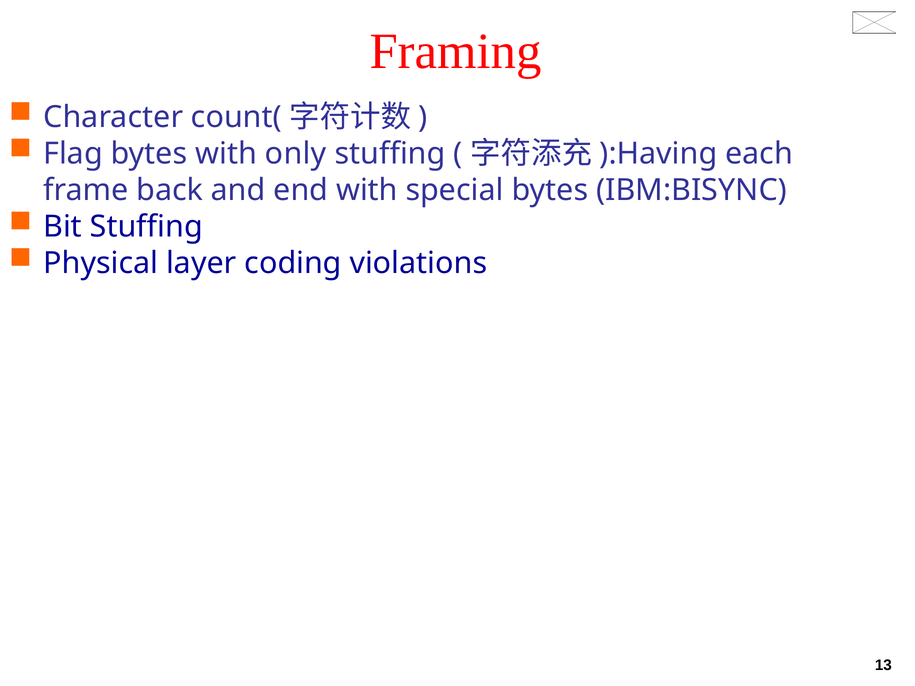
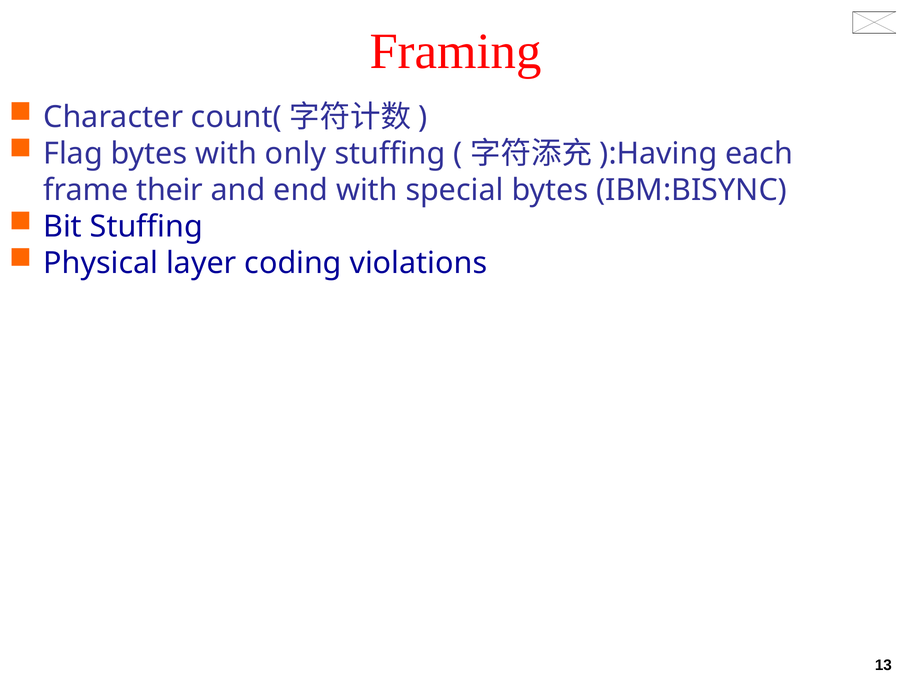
back: back -> their (170, 190)
